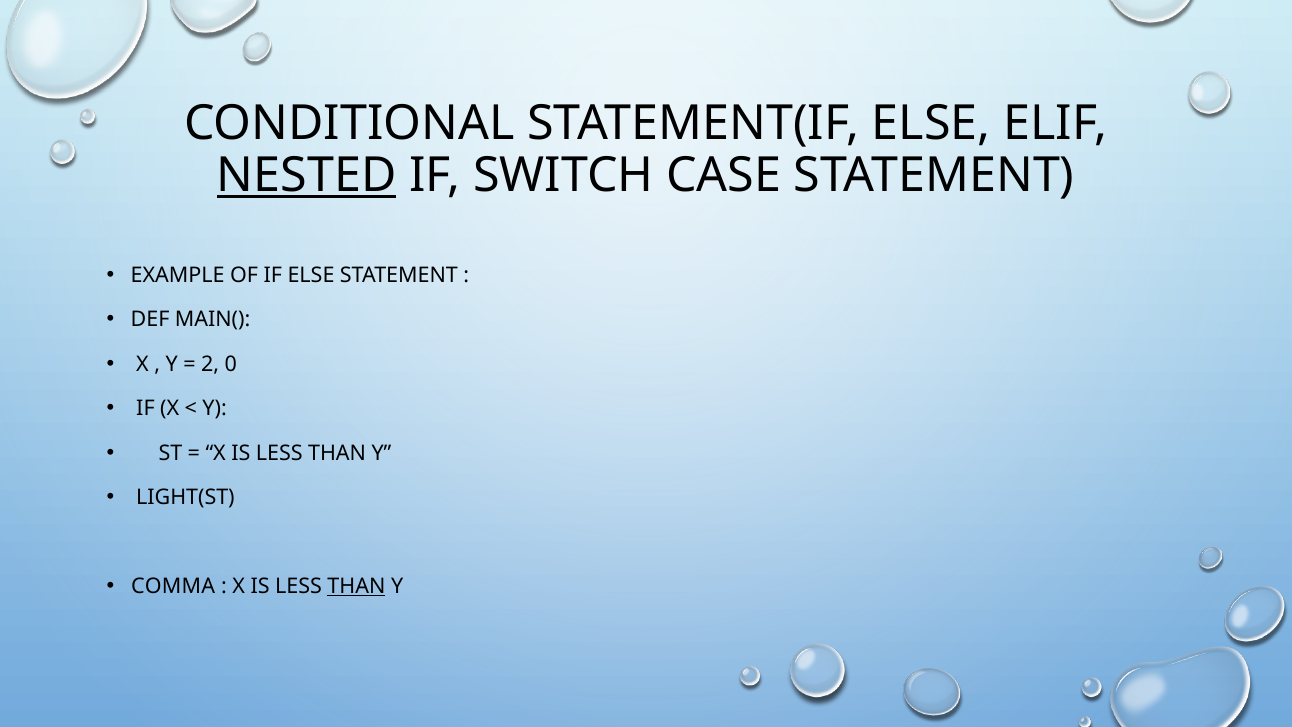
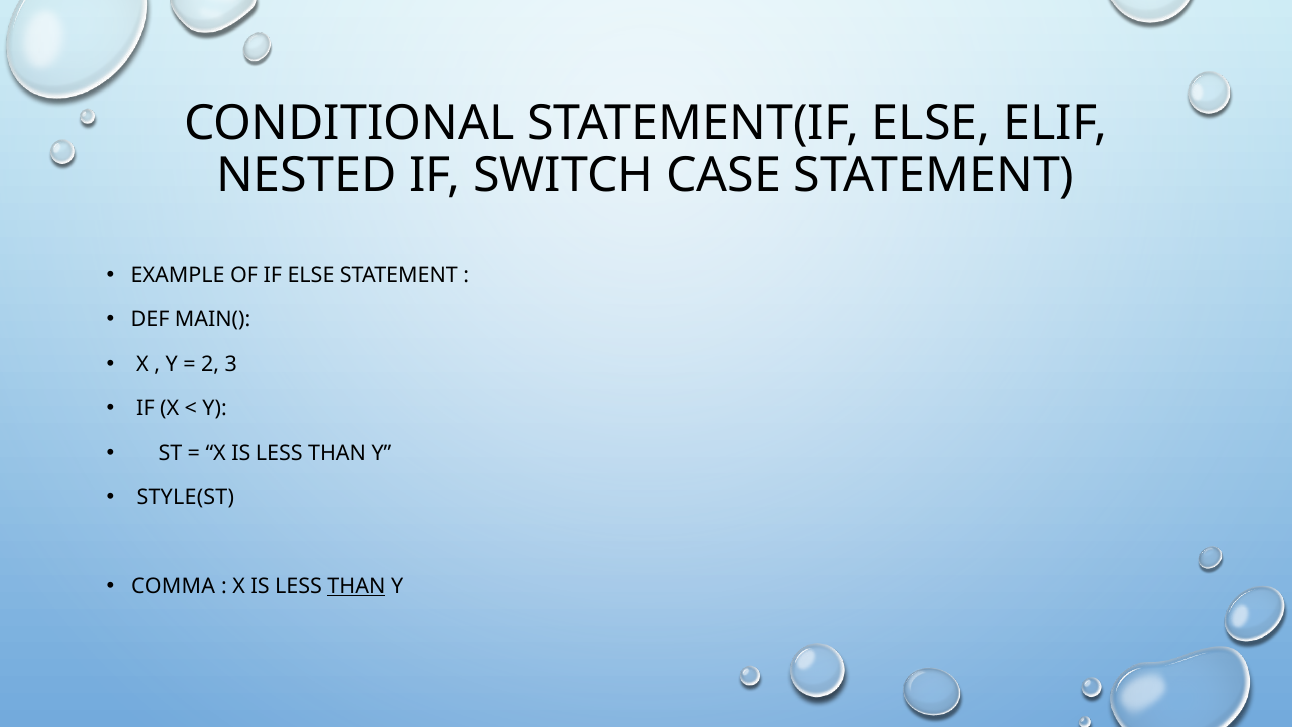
NESTED underline: present -> none (307, 176)
0: 0 -> 3 (231, 364)
LIGHT(ST: LIGHT(ST -> STYLE(ST (185, 497)
